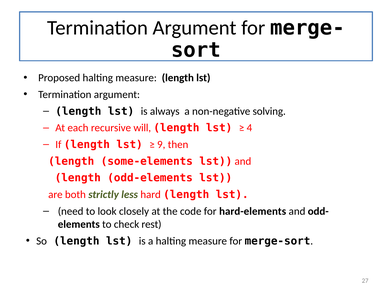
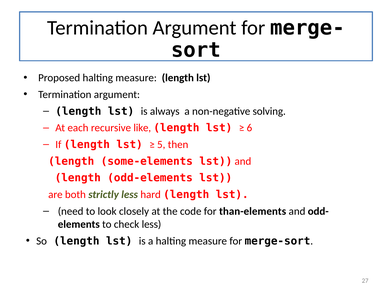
will: will -> like (142, 128)
4: 4 -> 6 (249, 128)
9: 9 -> 5 (161, 145)
hard-elements: hard-elements -> than-elements (253, 211)
check rest: rest -> less (151, 224)
